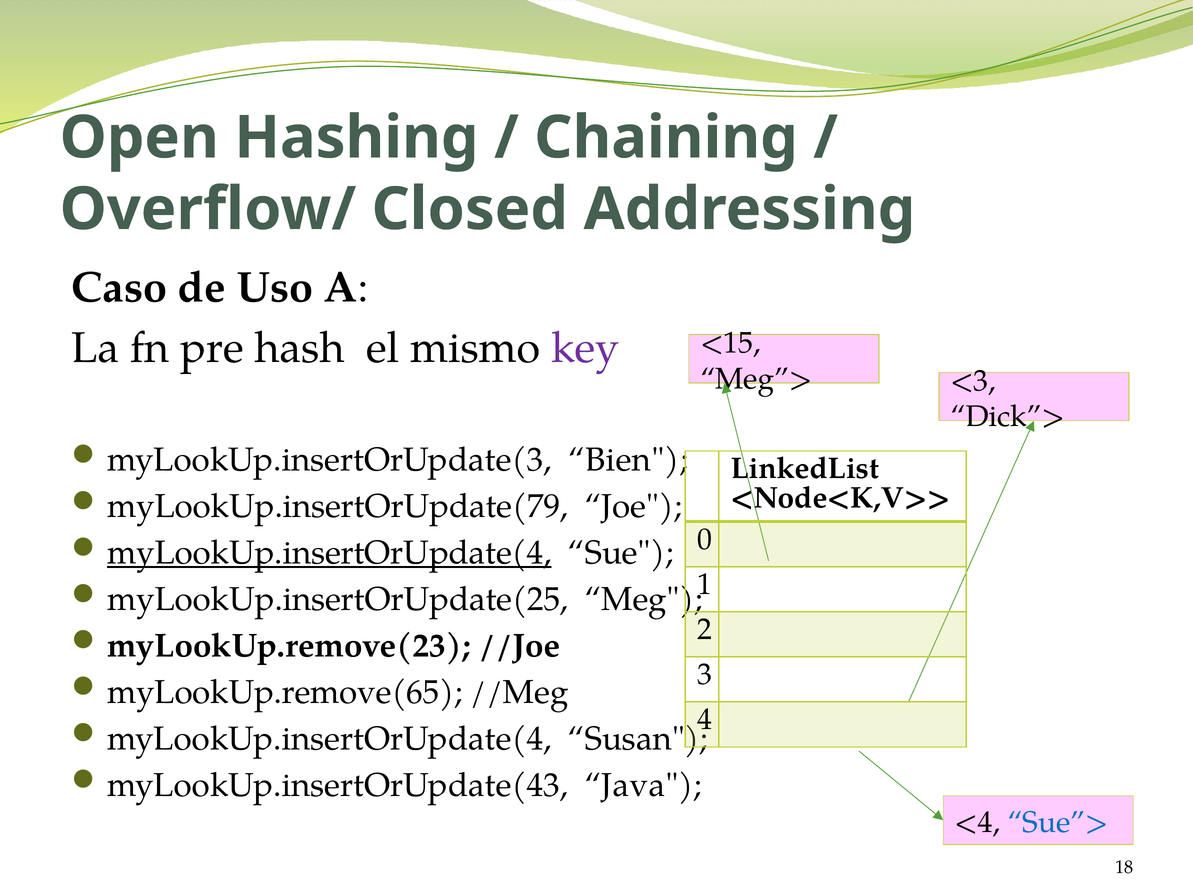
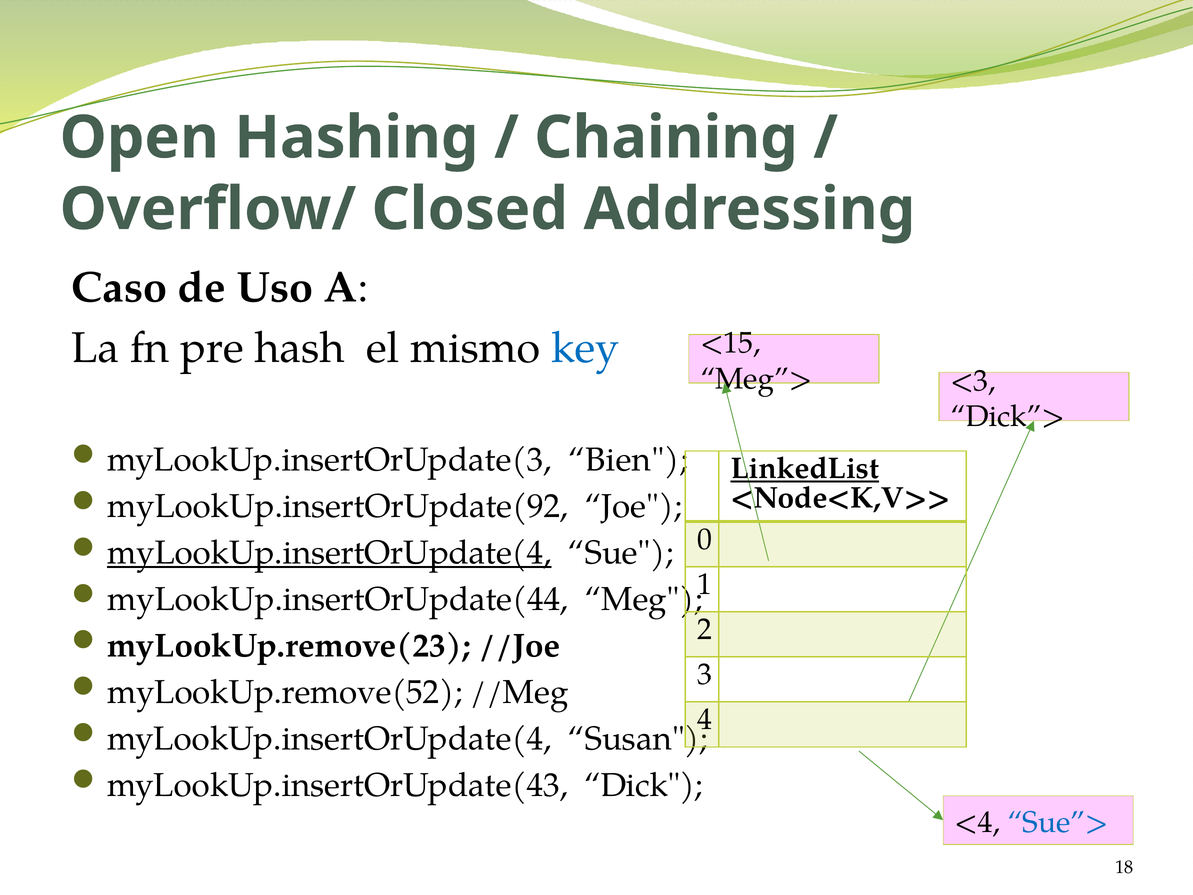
key colour: purple -> blue (585, 348)
LinkedList underline: none -> present (805, 468)
myLookUp.insertOrUpdate(79: myLookUp.insertOrUpdate(79 -> myLookUp.insertOrUpdate(92 (338, 506)
myLookUp.insertOrUpdate(25: myLookUp.insertOrUpdate(25 -> myLookUp.insertOrUpdate(44 (338, 599)
myLookUp.remove(65: myLookUp.remove(65 -> myLookUp.remove(52 (285, 692)
Java: Java -> Dick (644, 785)
